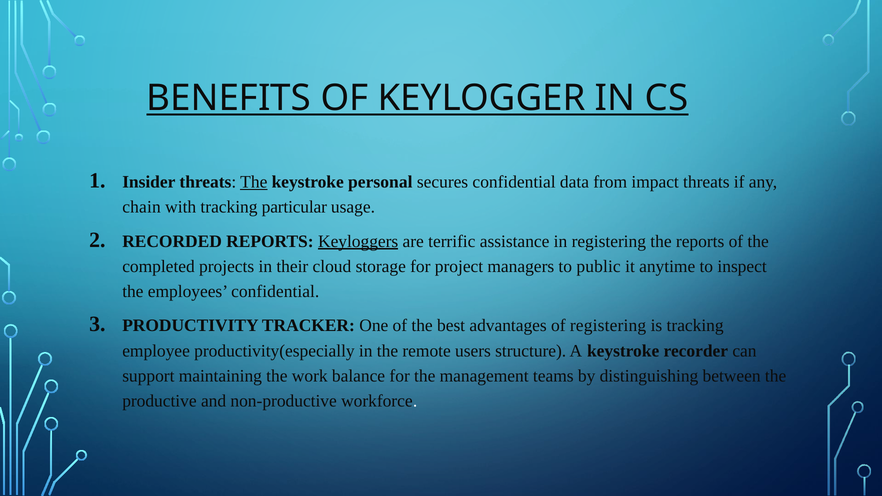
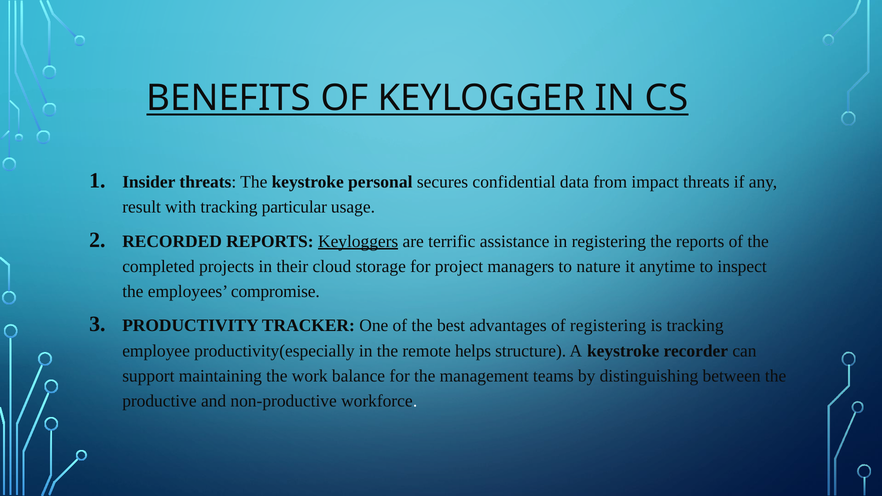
The underline: present -> none (254, 182)
chain: chain -> result (142, 207)
public: public -> nature (599, 266)
employees confidential: confidential -> compromise (275, 292)
users: users -> helps (473, 351)
